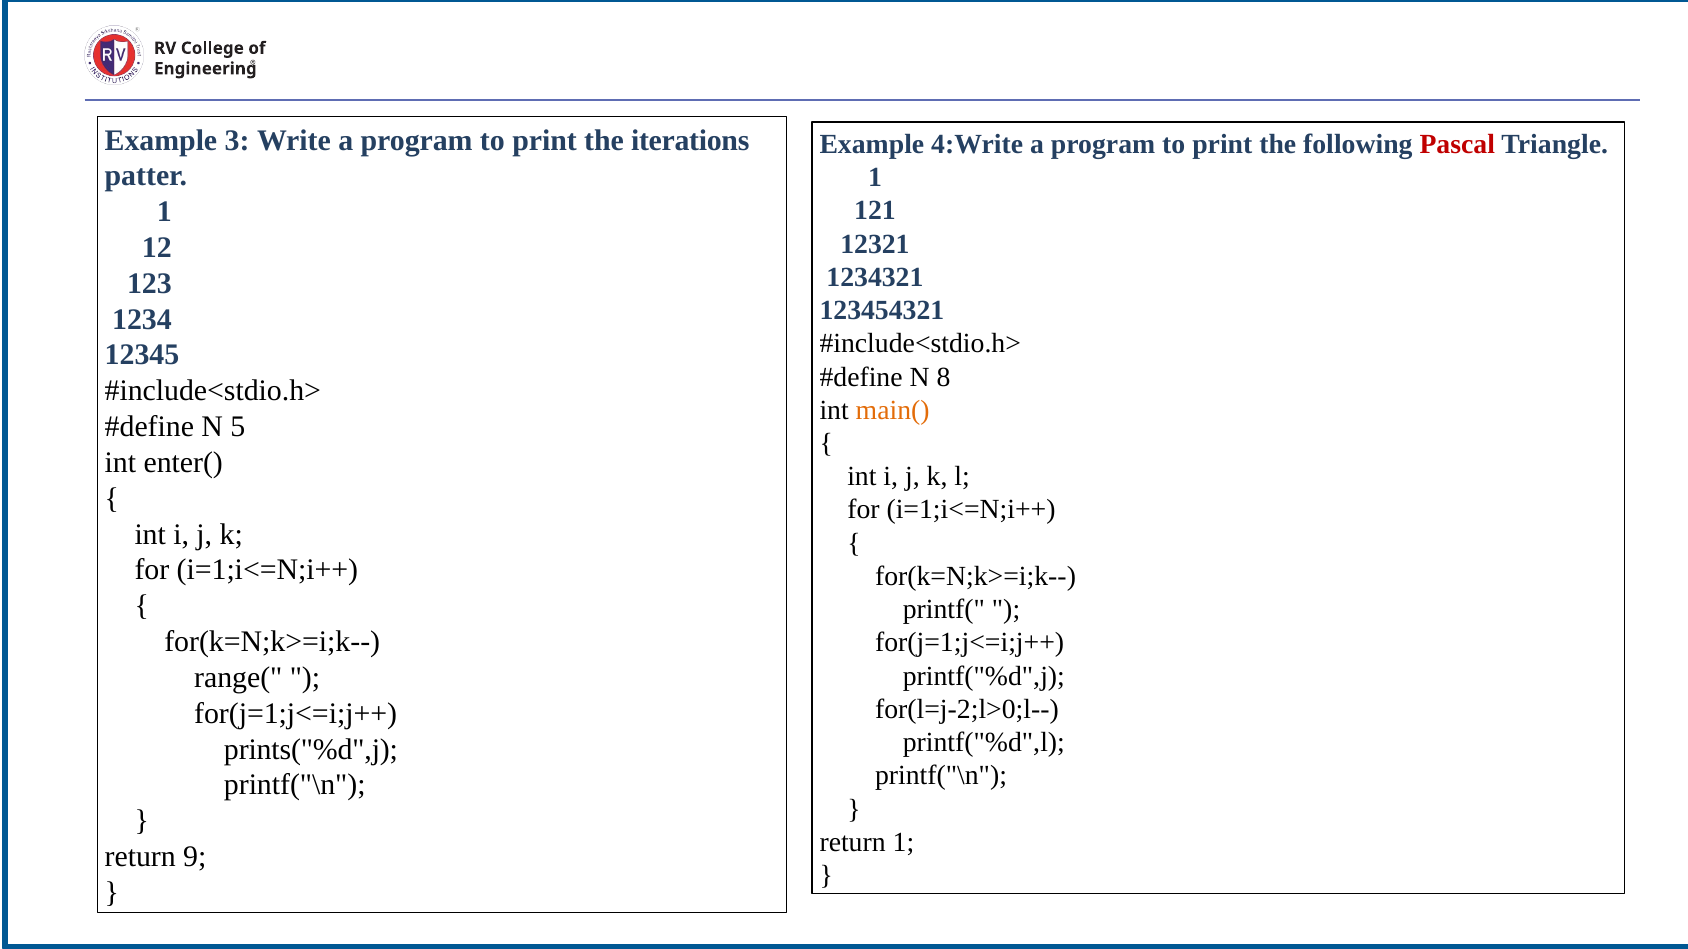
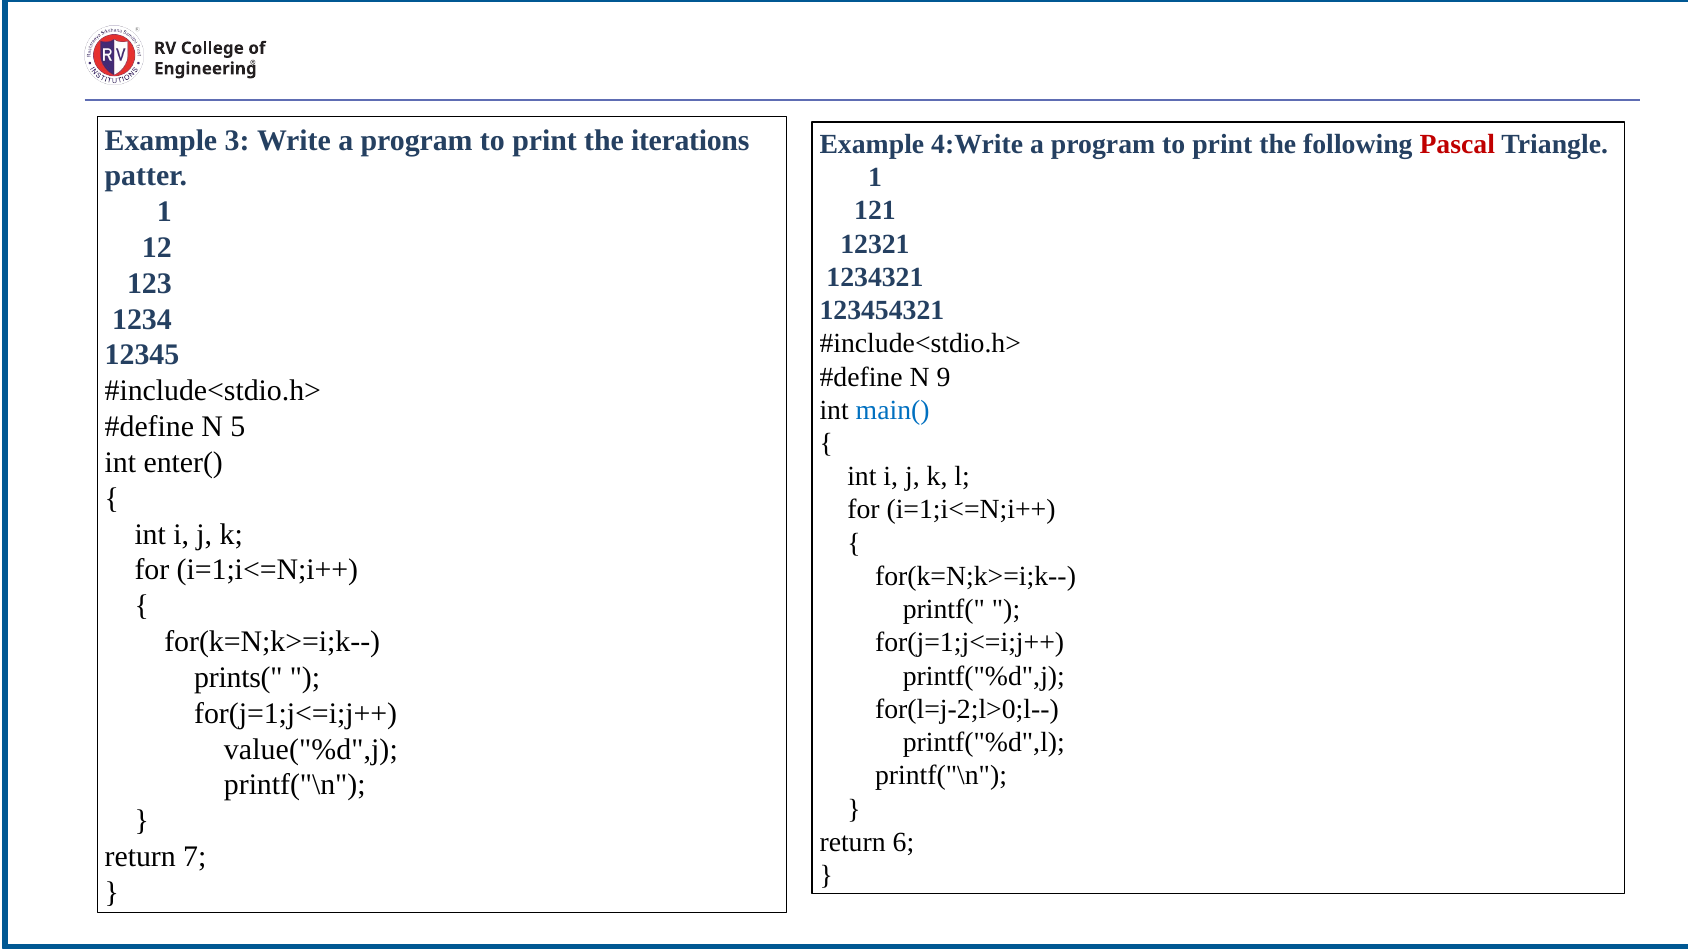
8: 8 -> 9 (943, 377)
main( colour: orange -> blue (893, 410)
range(: range( -> prints( (238, 678)
prints("%d",j: prints("%d",j -> value("%d",j (311, 750)
return 1: 1 -> 6 (903, 843)
9: 9 -> 7 (195, 857)
